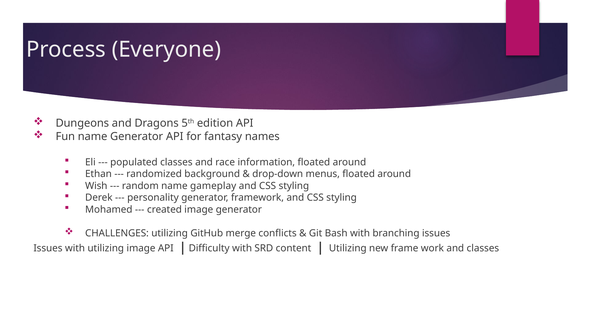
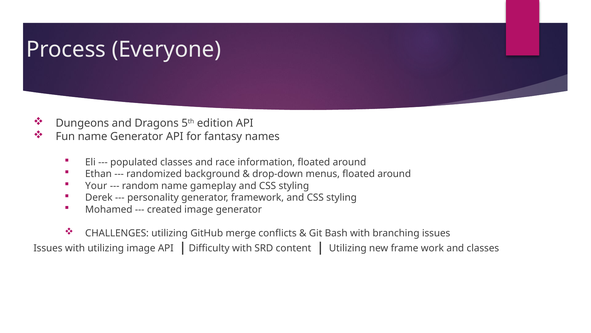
Wish: Wish -> Your (96, 186)
